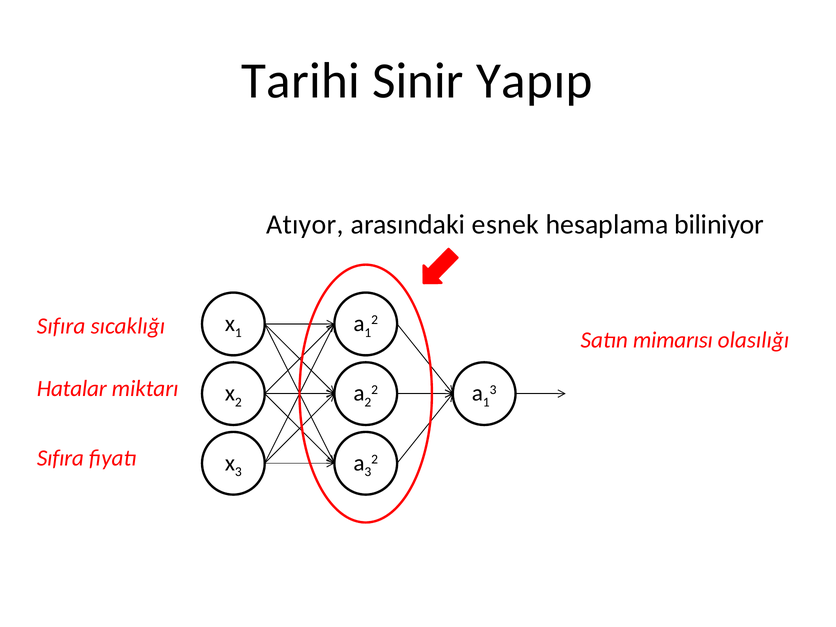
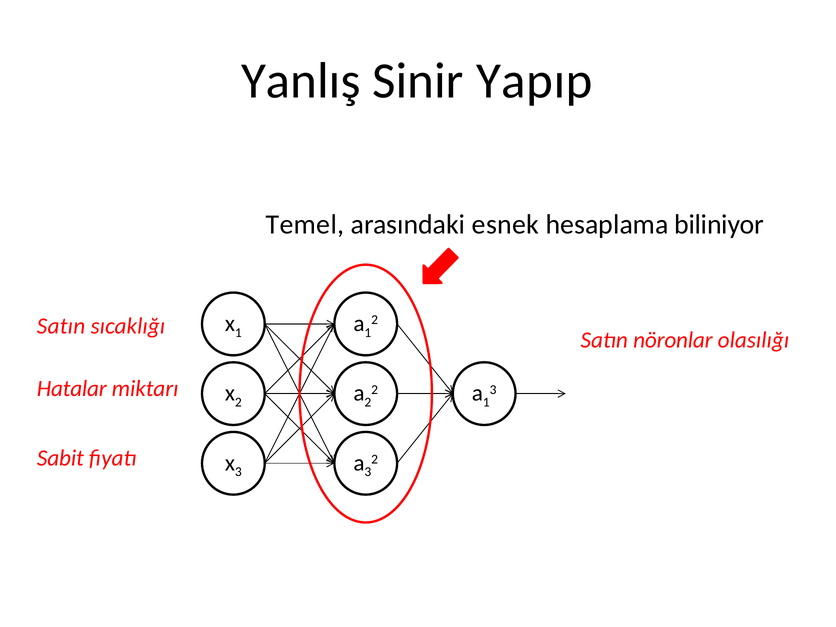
Tarihi: Tarihi -> Yanlış (301, 81)
Atıyor: Atıyor -> Temel (305, 224)
Sıfıra: Sıfıra -> Satın (61, 326)
mimarısı: mimarısı -> nöronlar (673, 340)
Sıfıra: Sıfıra -> Sabit (60, 458)
